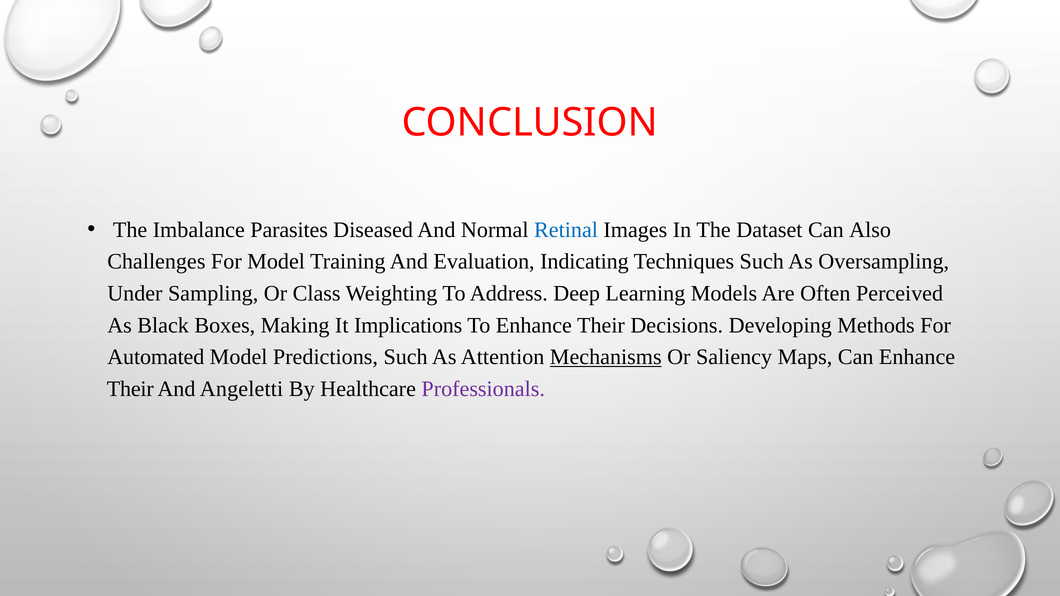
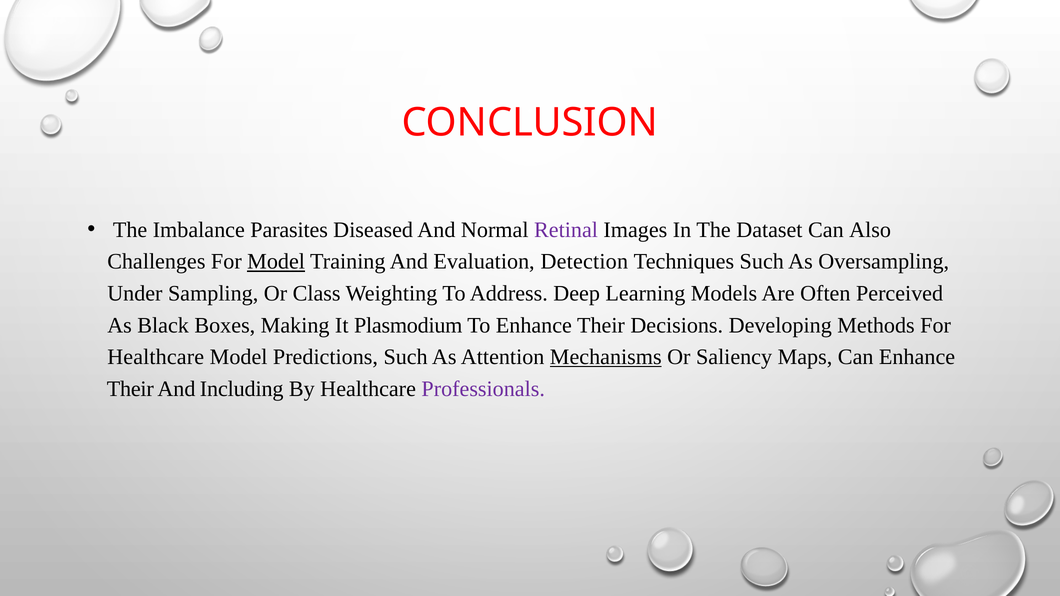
Retinal colour: blue -> purple (566, 230)
Model underline: none -> present (276, 262)
Indicating: Indicating -> Detection (584, 262)
Implications: Implications -> Plasmodium (408, 325)
Automated: Automated -> Healthcare (156, 357)
Angeletti: Angeletti -> Including (242, 389)
